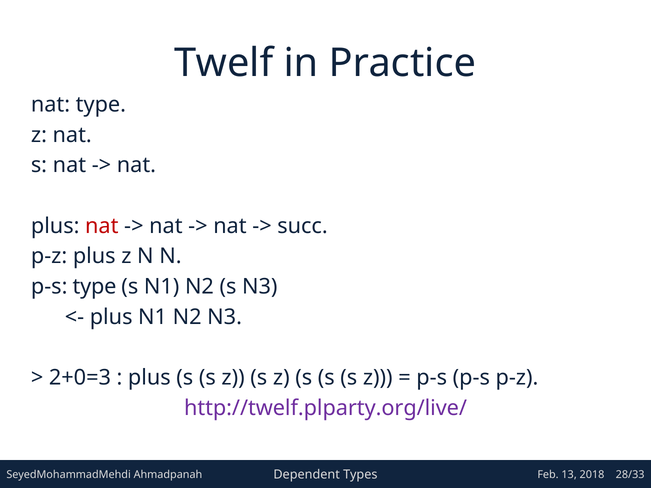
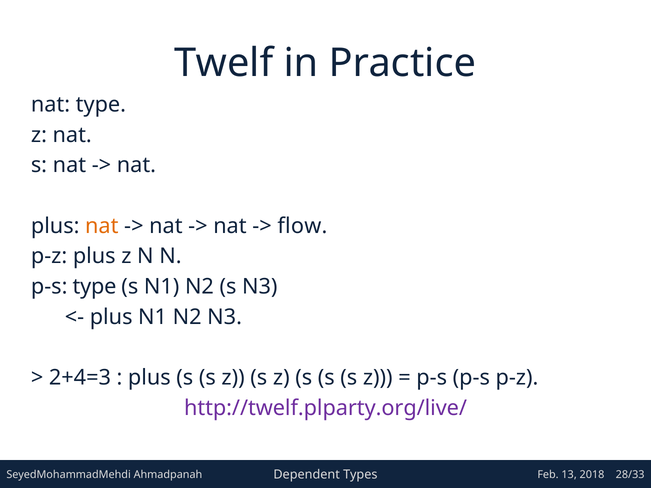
nat colour: red -> orange (102, 226)
succ: succ -> flow (302, 226)
2+0=3: 2+0=3 -> 2+4=3 (80, 378)
